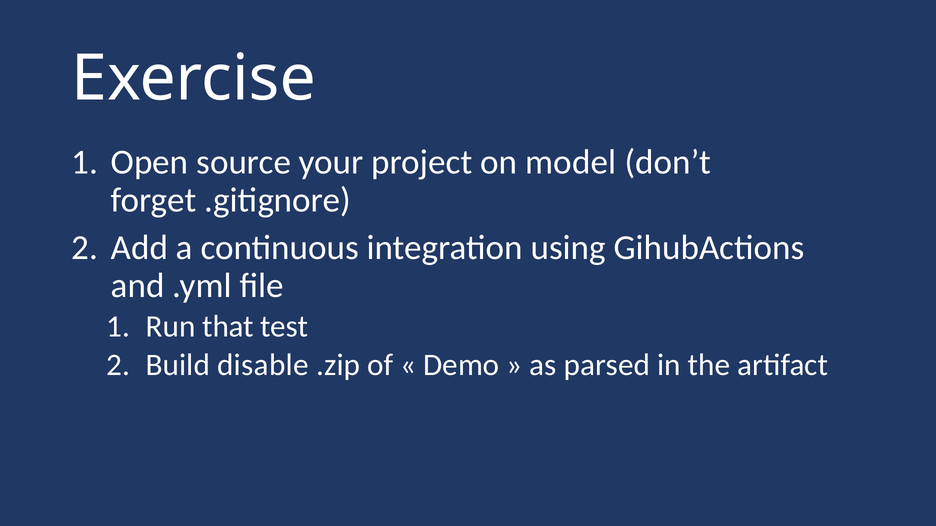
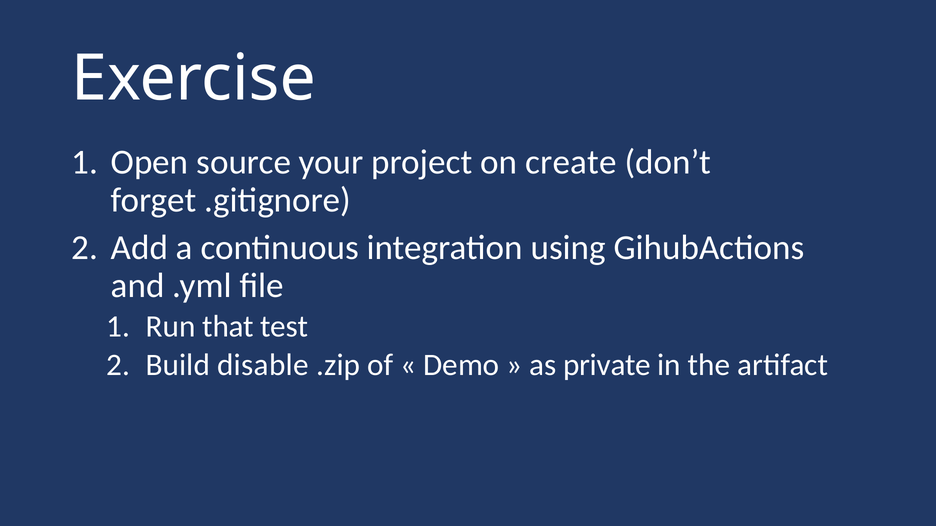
model: model -> create (571, 162)
parsed: parsed -> private (607, 365)
